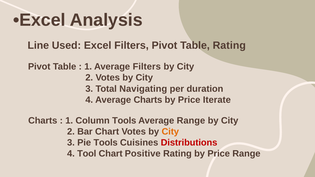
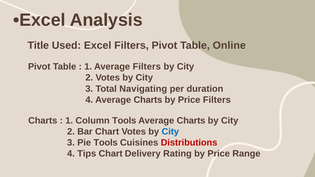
Line: Line -> Title (38, 46)
Table Rating: Rating -> Online (229, 46)
Price Iterate: Iterate -> Filters (217, 100)
Range: Range -> Charts (191, 121)
City colour: orange -> blue (170, 132)
Tool: Tool -> Tips (87, 154)
Positive: Positive -> Delivery (143, 154)
